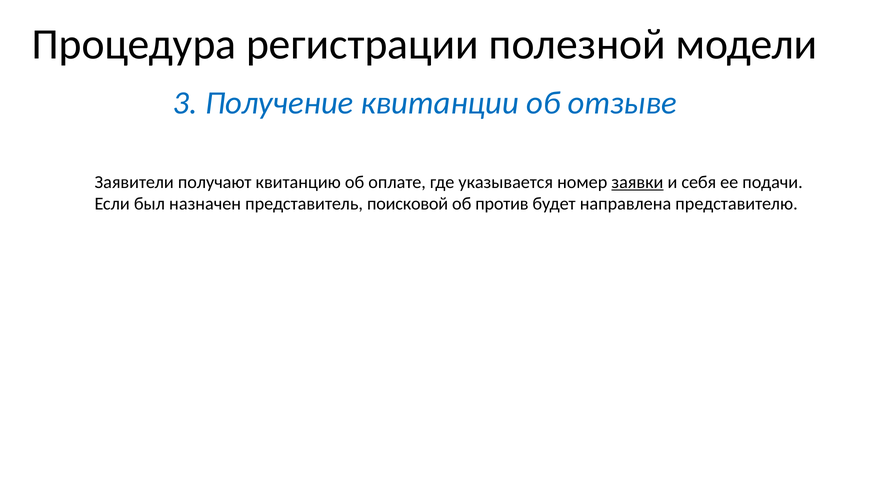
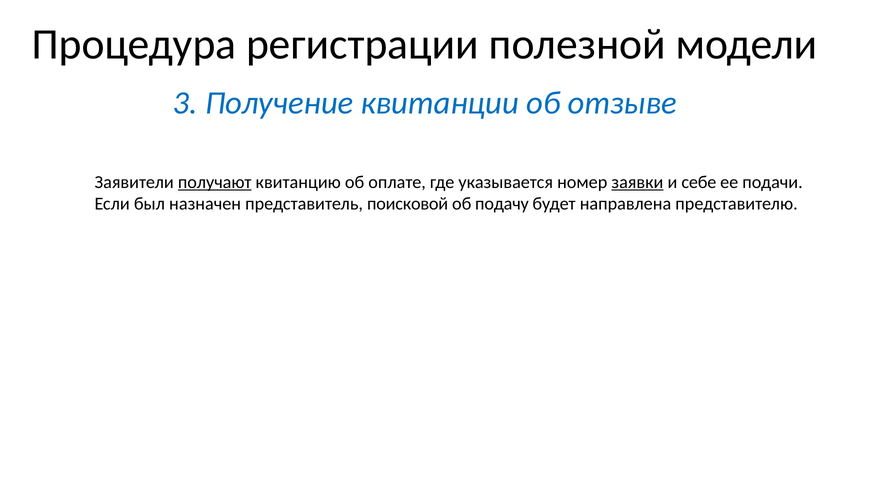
получают underline: none -> present (215, 182)
себя: себя -> себе (699, 182)
против: против -> подачу (502, 204)
